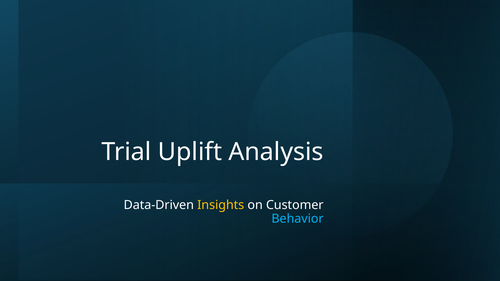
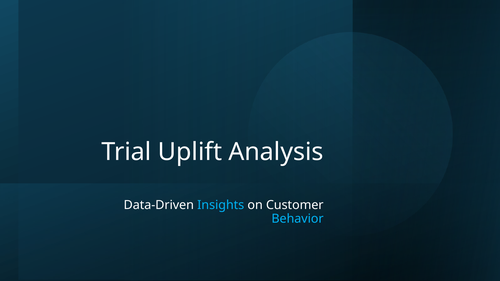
Insights colour: yellow -> light blue (221, 205)
